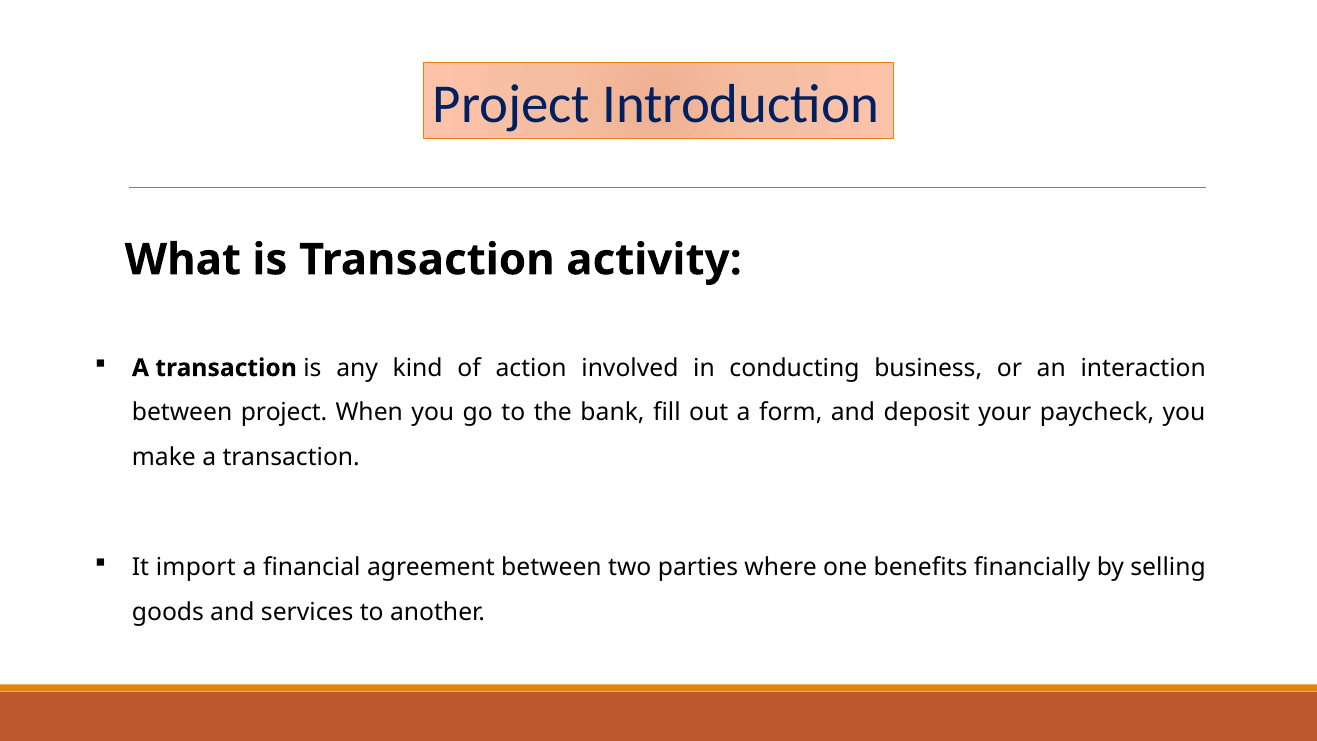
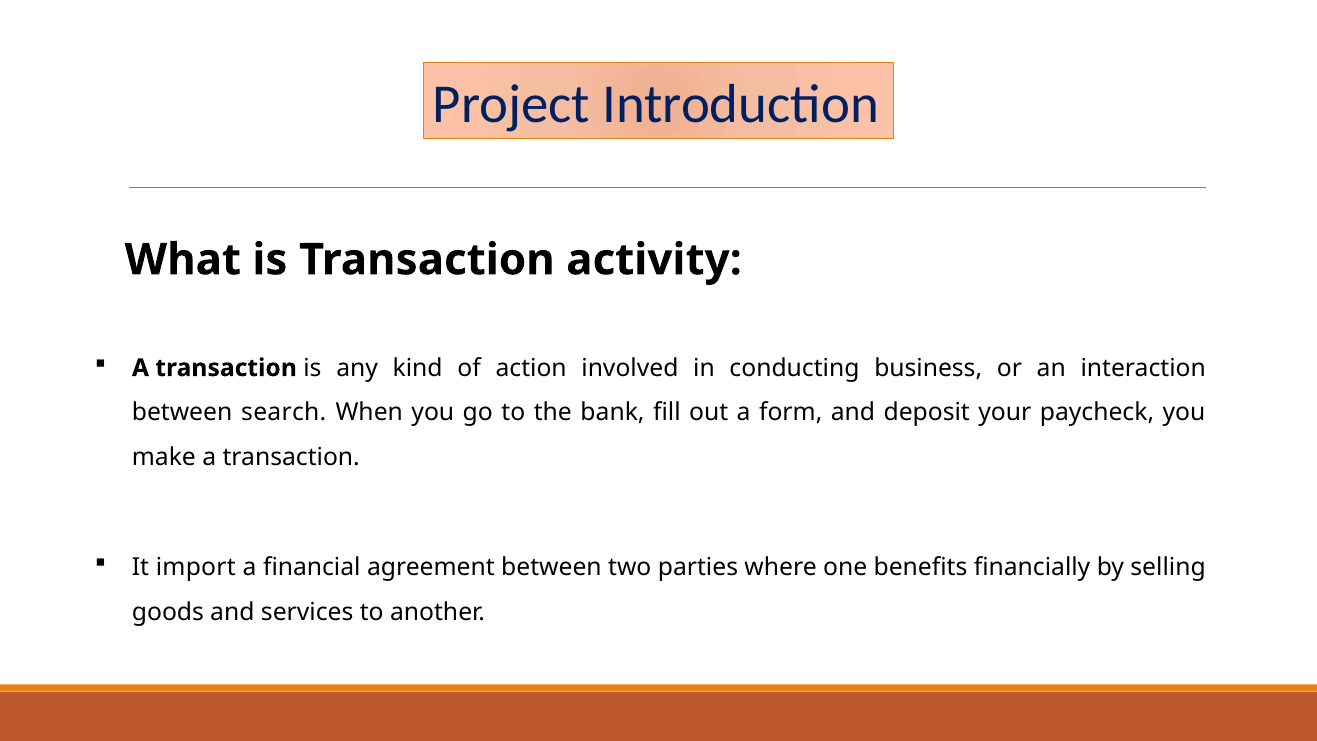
between project: project -> search (284, 412)
